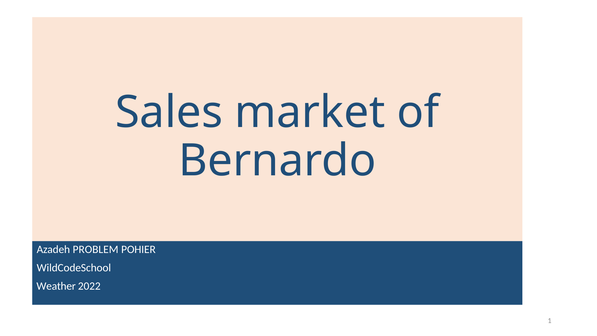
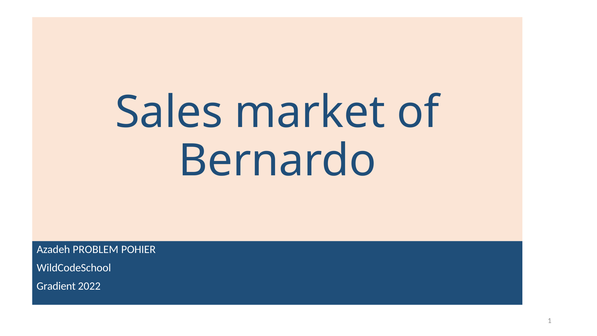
Weather: Weather -> Gradient (56, 286)
